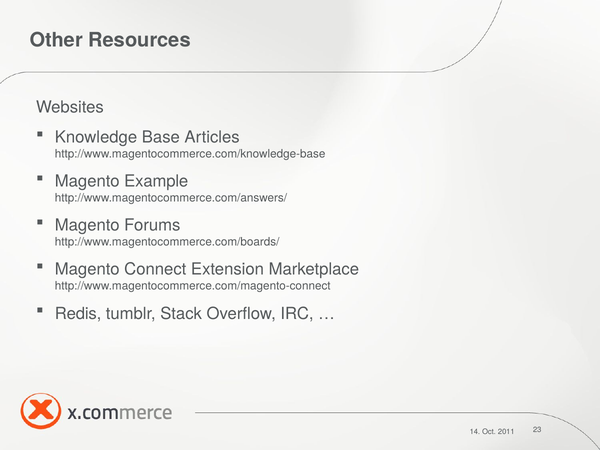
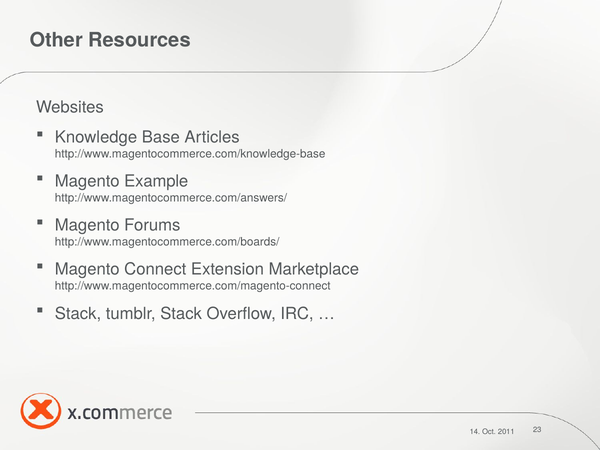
Redis: Redis -> Stack (78, 314)
